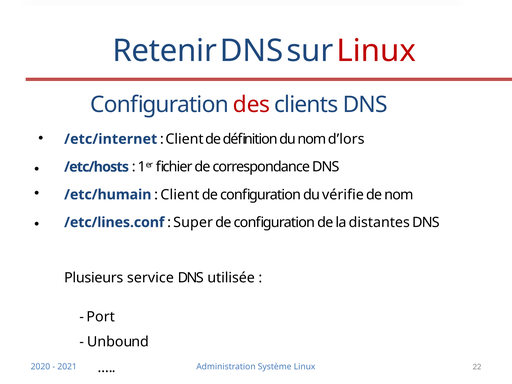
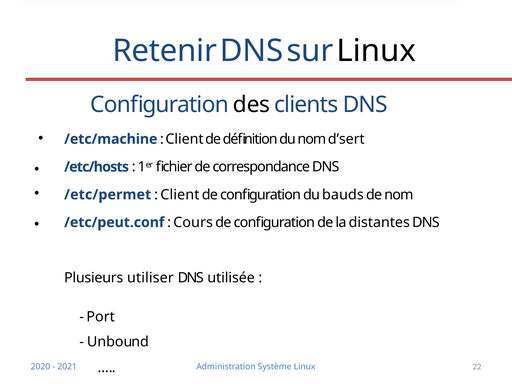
Linux colour: red -> black (376, 51)
des colour: red -> black (252, 105)
/etc/internet: /etc/internet -> /etc/machine (111, 139)
d’lors: d’lors -> d’sert (346, 139)
/etc/humain: /etc/humain -> /etc/permet (108, 195)
vérifie: vérifie -> bauds (343, 195)
/etc/lines.conf: /etc/lines.conf -> /etc/peut.conf (114, 222)
Super: Super -> Cours (193, 222)
service: service -> utiliser (150, 278)
